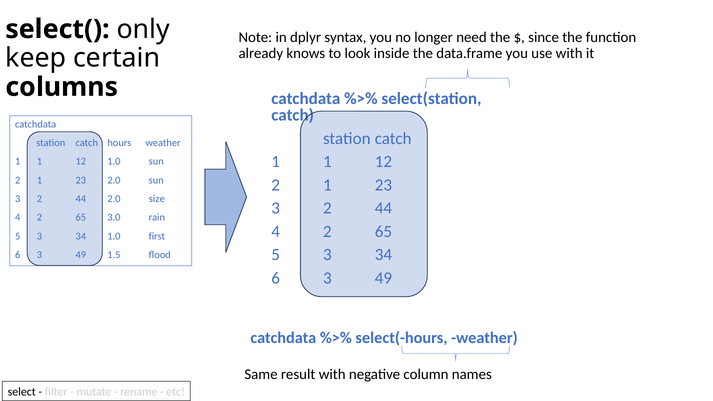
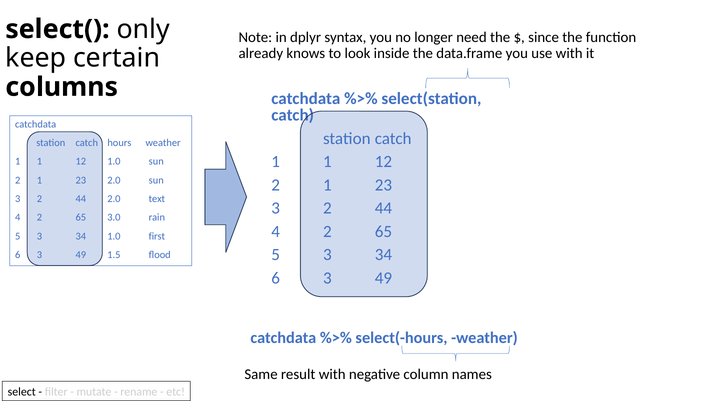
size: size -> text (157, 199)
